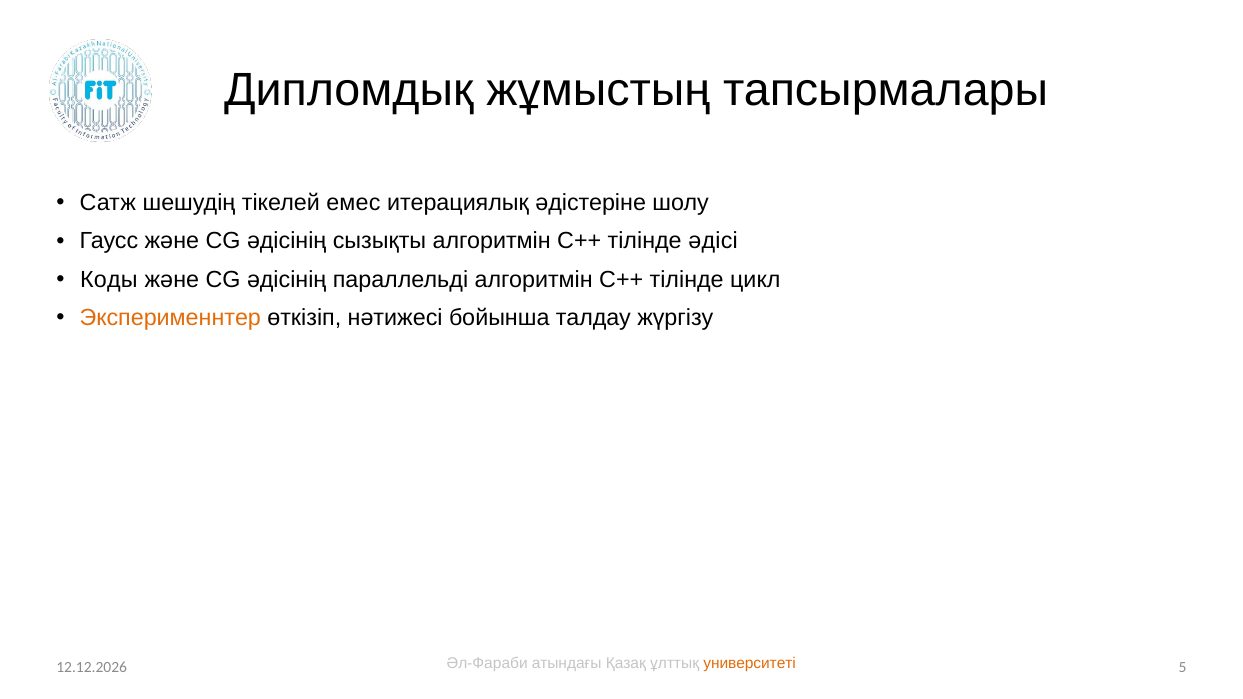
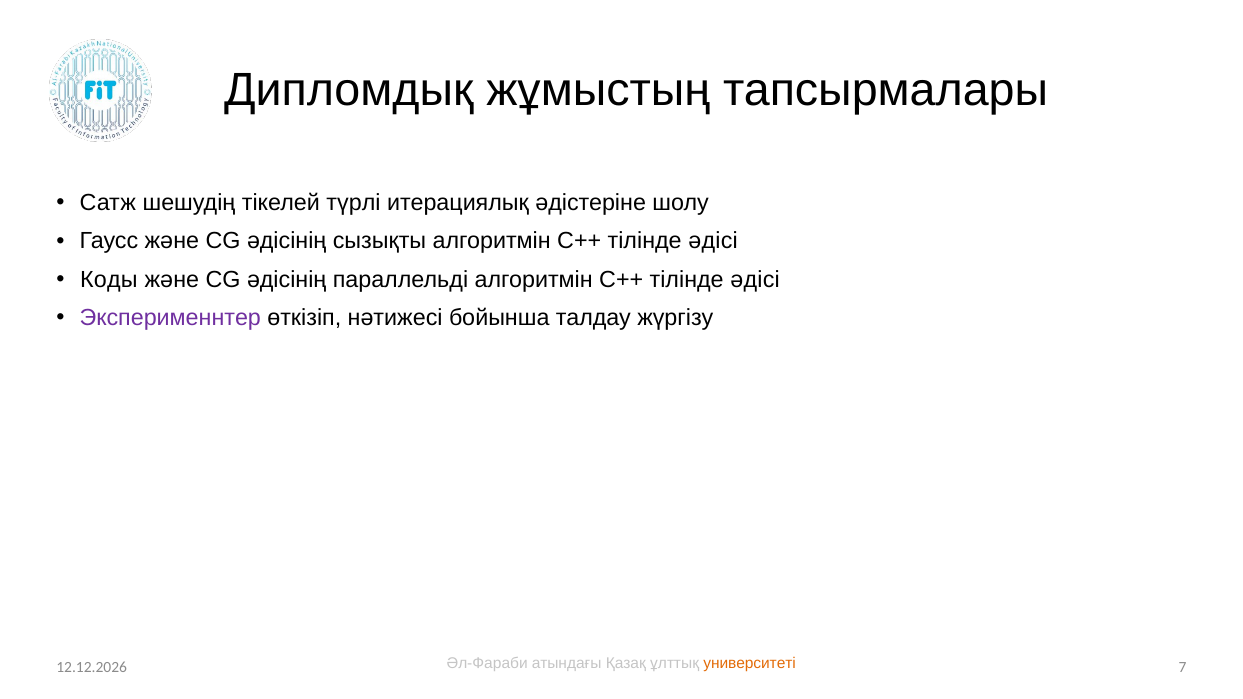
емес: емес -> түрлі (353, 203)
цикл: цикл -> әдісі (755, 280)
Эксперименнтер colour: orange -> purple (170, 318)
5: 5 -> 7 (1182, 668)
